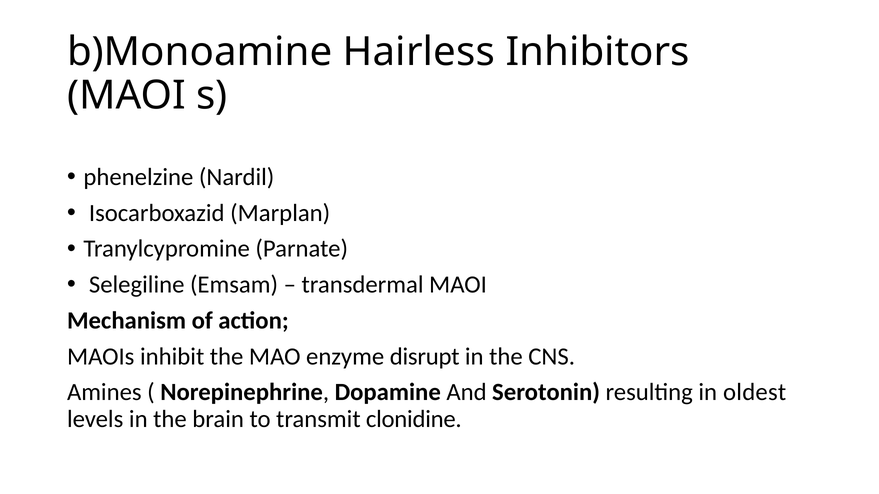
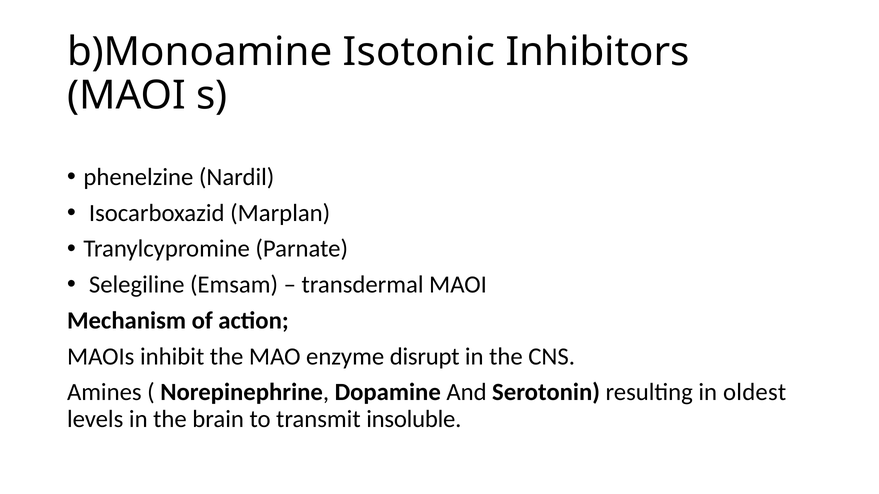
Hairless: Hairless -> Isotonic (419, 52)
clonidine: clonidine -> insoluble (414, 419)
